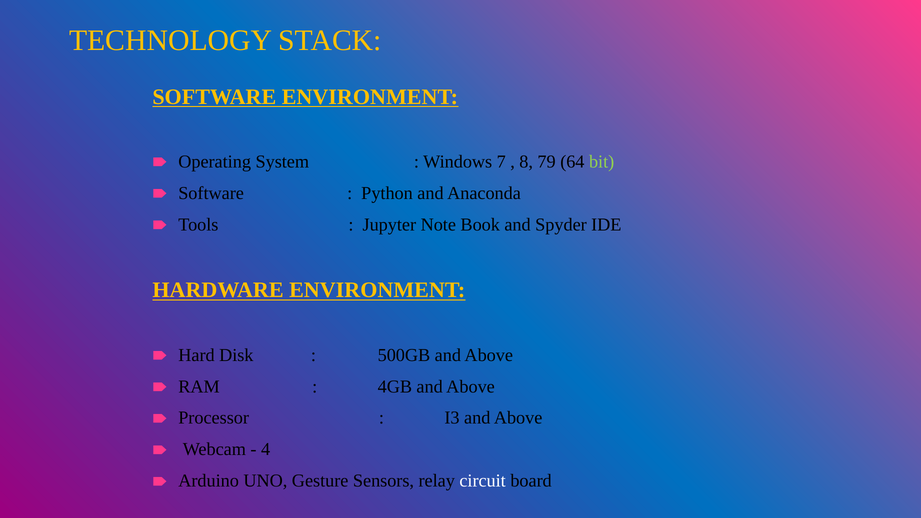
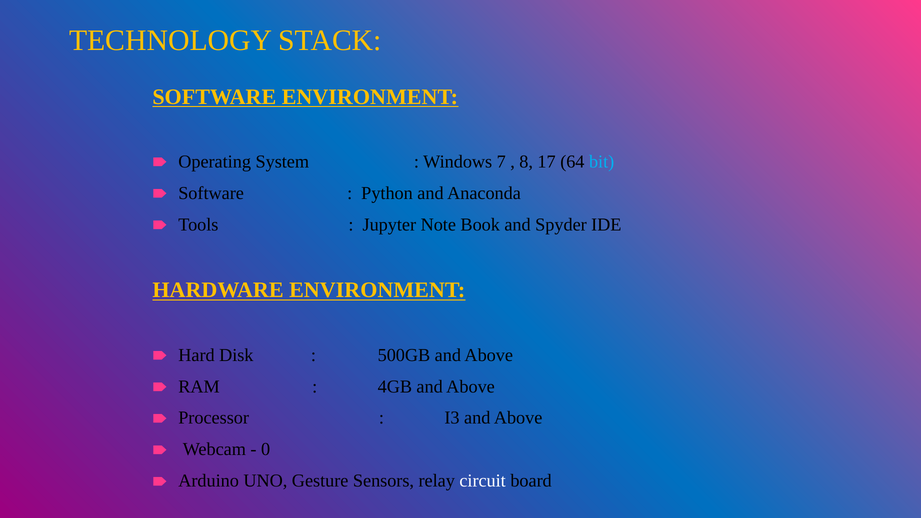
79: 79 -> 17 (547, 162)
bit colour: light green -> light blue (602, 162)
4: 4 -> 0 (266, 449)
